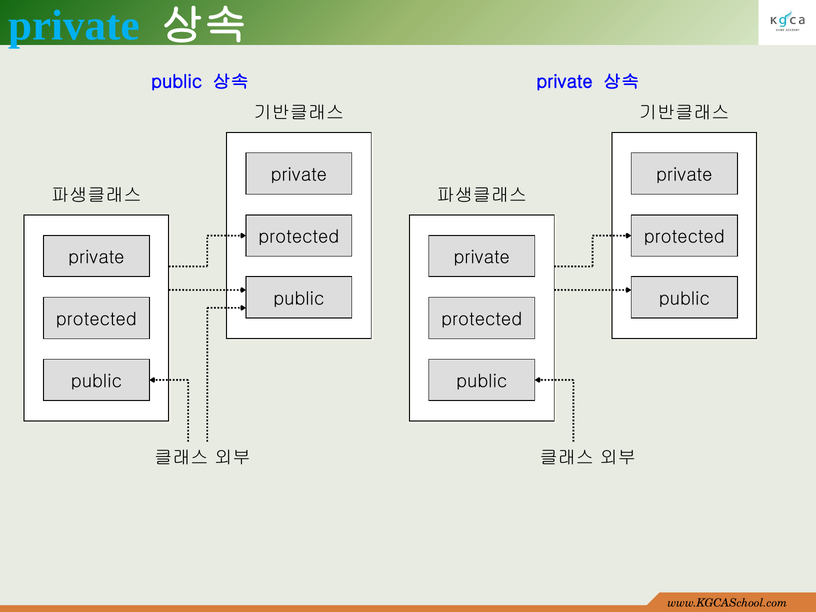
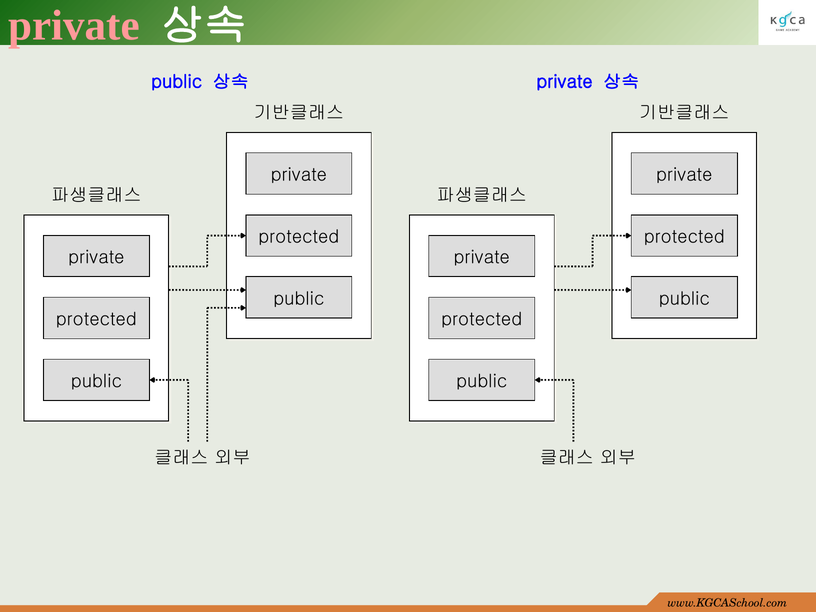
private colour: light blue -> pink (74, 25)
